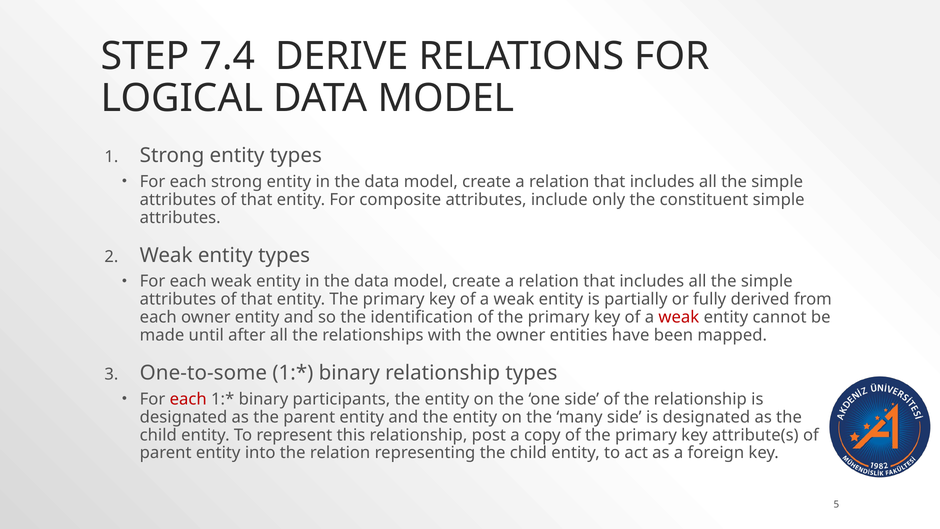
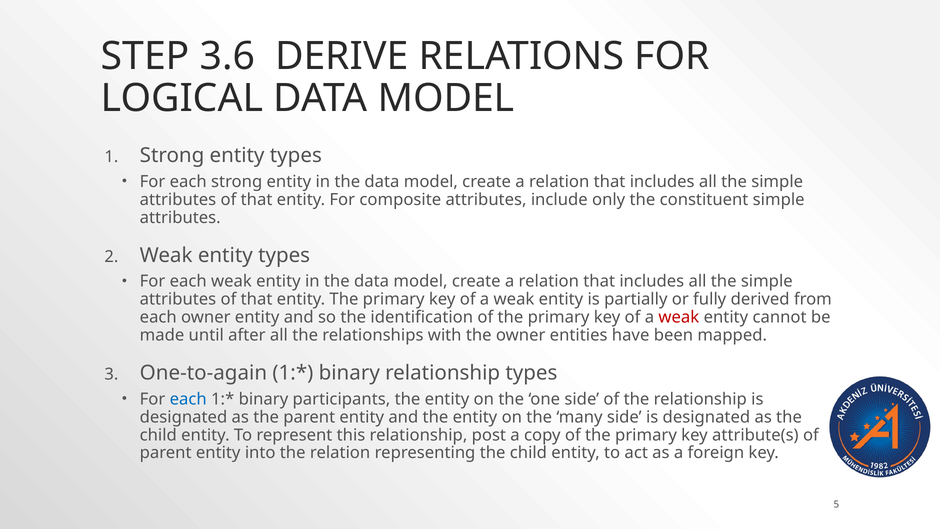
7.4: 7.4 -> 3.6 (227, 56)
One-to-some: One-to-some -> One-to-again (203, 373)
each colour: red -> blue (188, 399)
